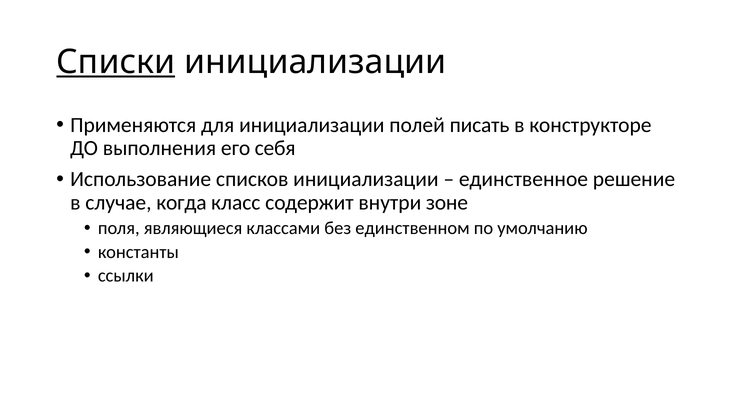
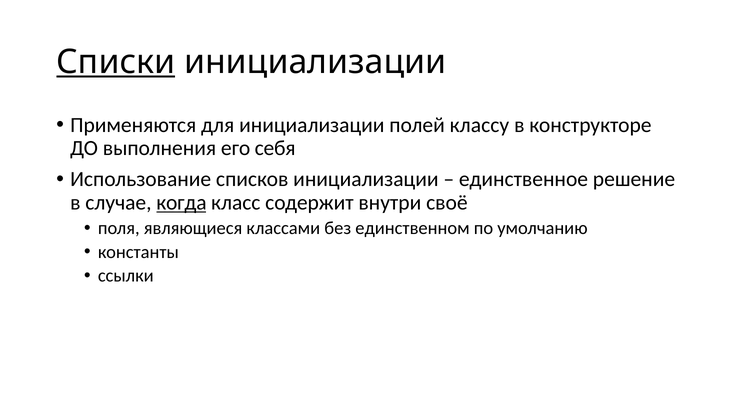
писать: писать -> классу (479, 125)
когда underline: none -> present (181, 202)
зоне: зоне -> своё (447, 202)
